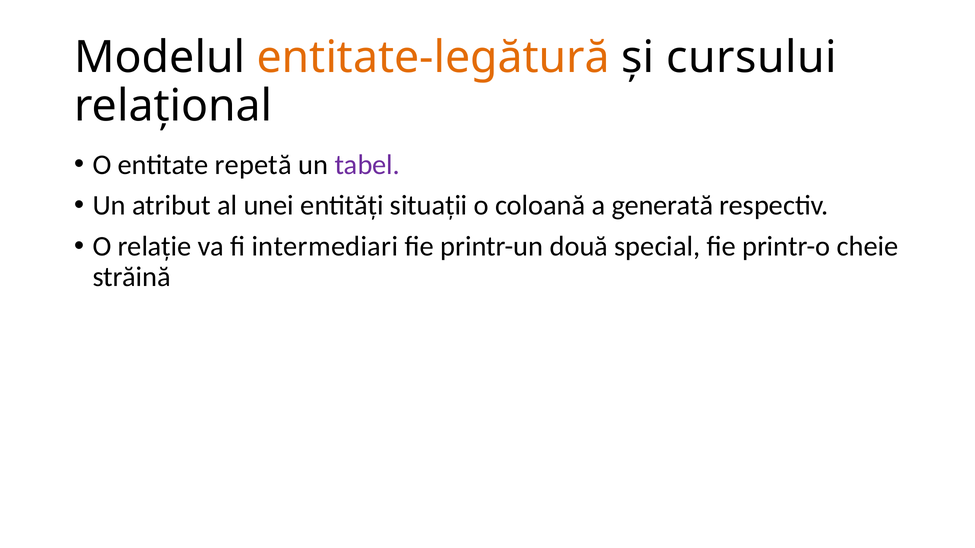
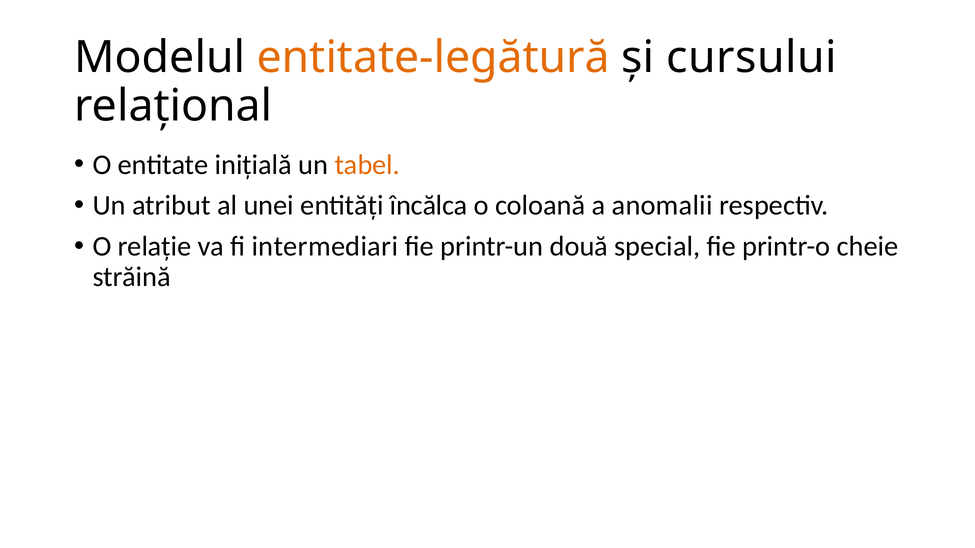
repetă: repetă -> iniţială (253, 165)
tabel colour: purple -> orange (367, 165)
situaţii: situaţii -> încălca (429, 206)
generată: generată -> anomalii (662, 206)
